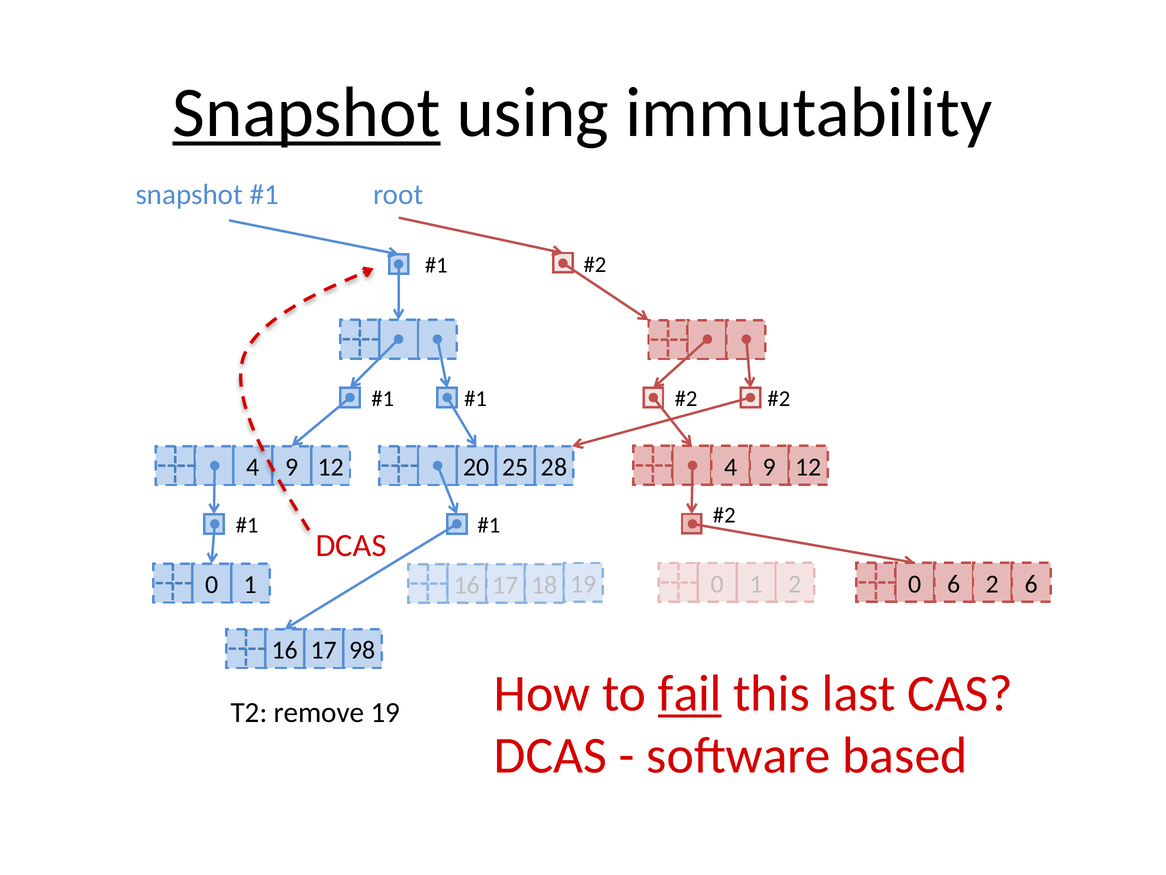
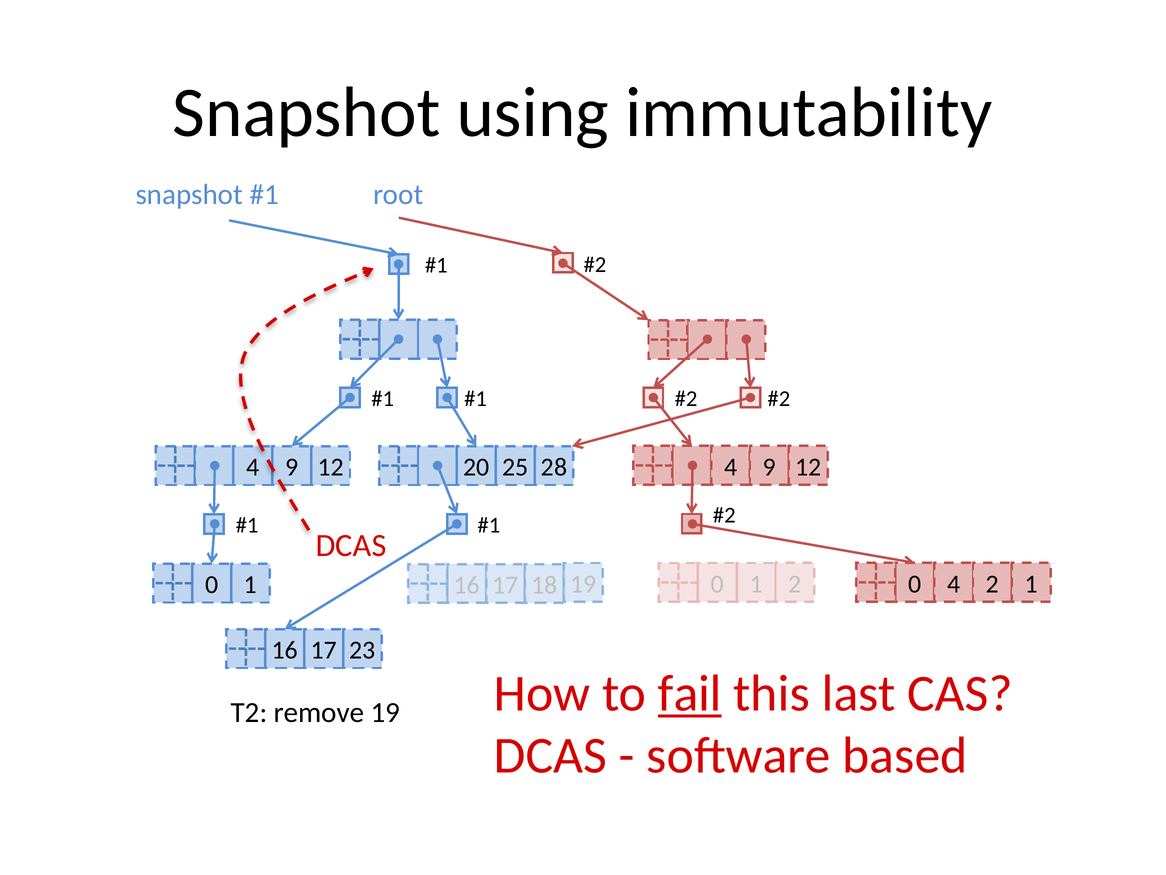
Snapshot underline: present -> none (306, 113)
0 6: 6 -> 4 (954, 584)
2 6: 6 -> 1 (1031, 584)
98: 98 -> 23 (363, 650)
